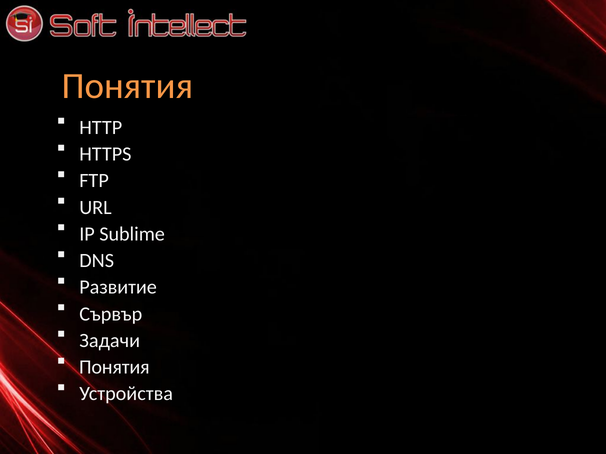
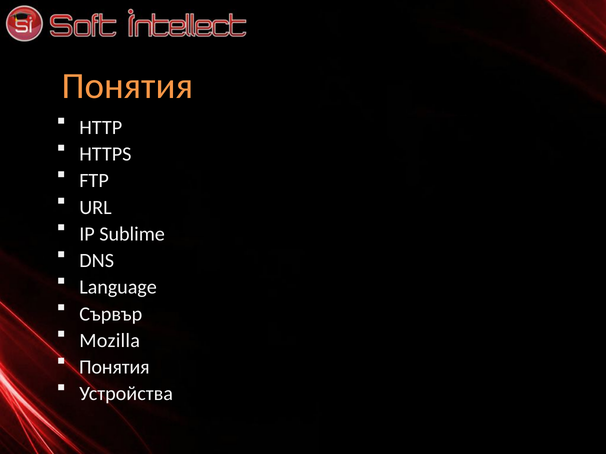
Развитие: Развитие -> Language (118, 288)
Задачи: Задачи -> Mozilla (110, 341)
